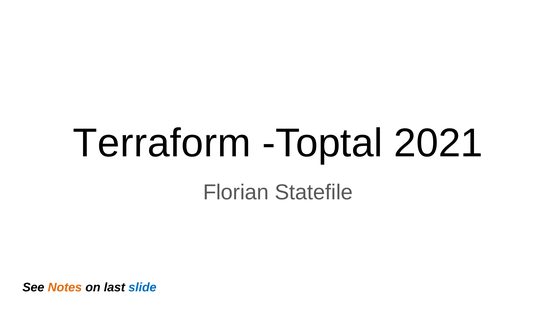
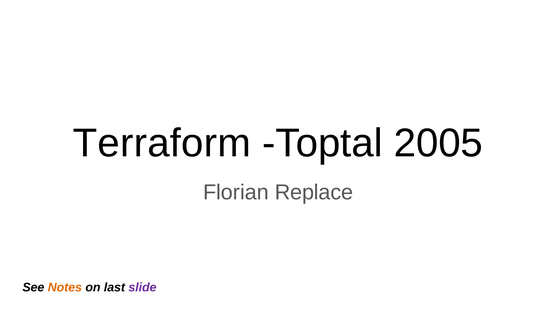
2021: 2021 -> 2005 (438, 143)
Statefile: Statefile -> Replace (314, 192)
slide colour: blue -> purple (142, 287)
